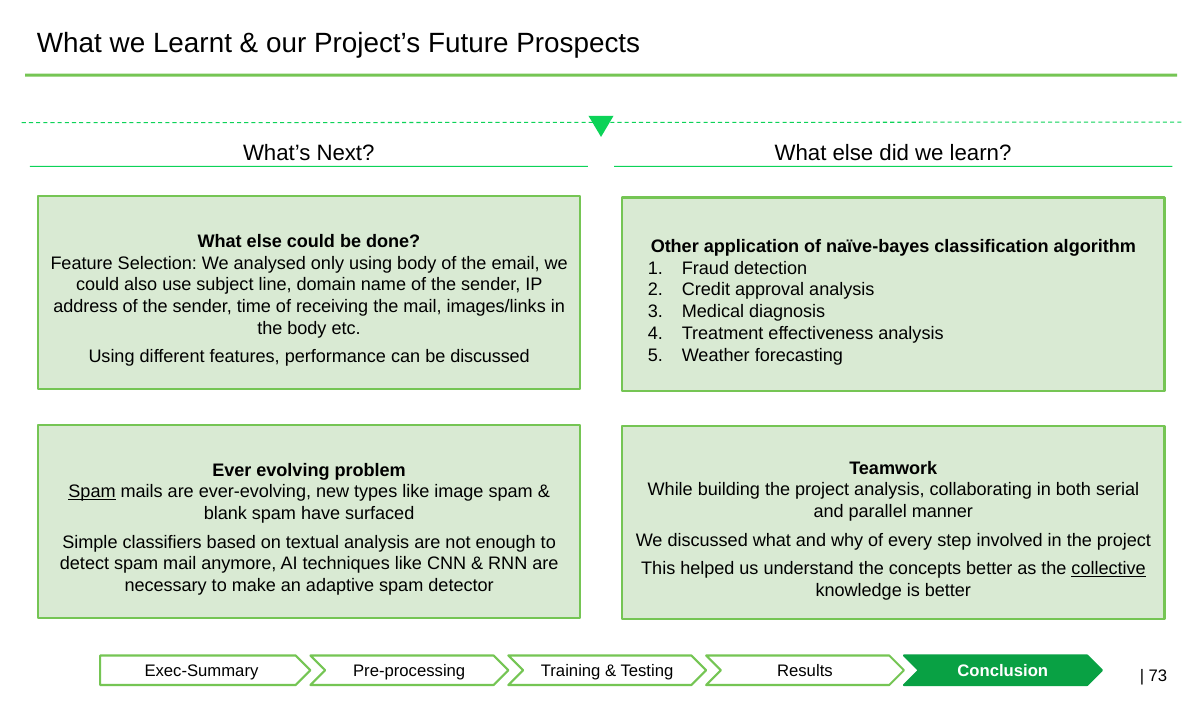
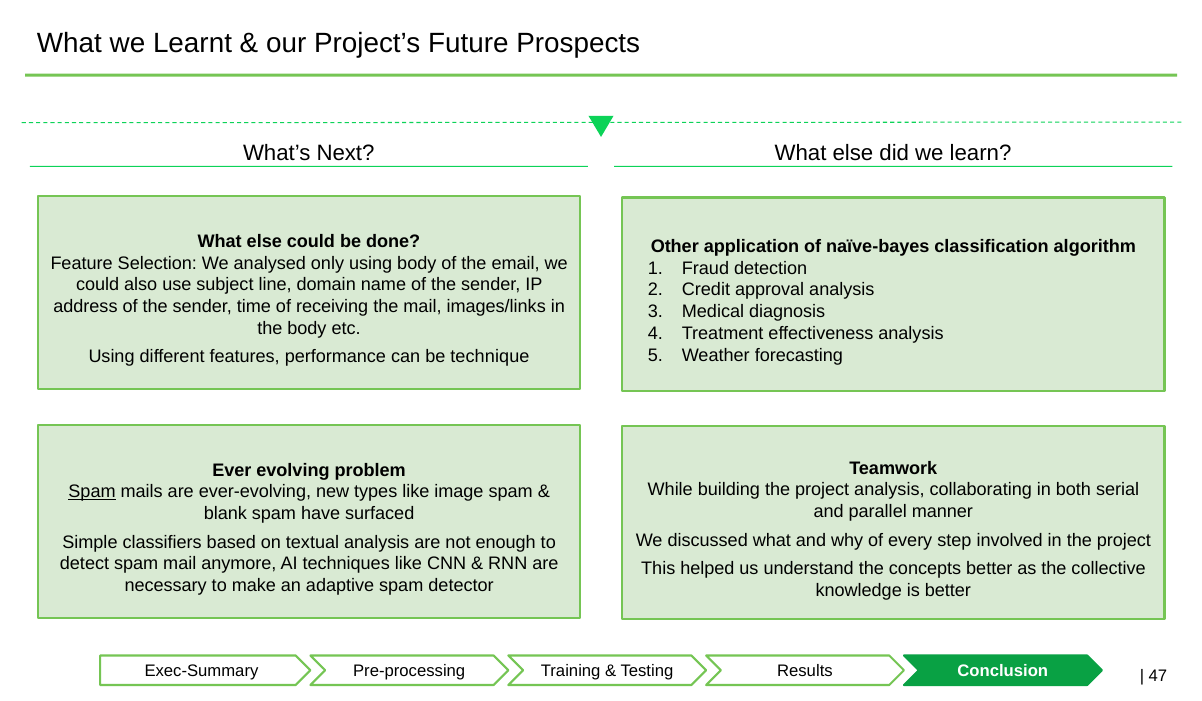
be discussed: discussed -> technique (490, 357)
collective underline: present -> none (1109, 569)
73: 73 -> 47 (1158, 676)
